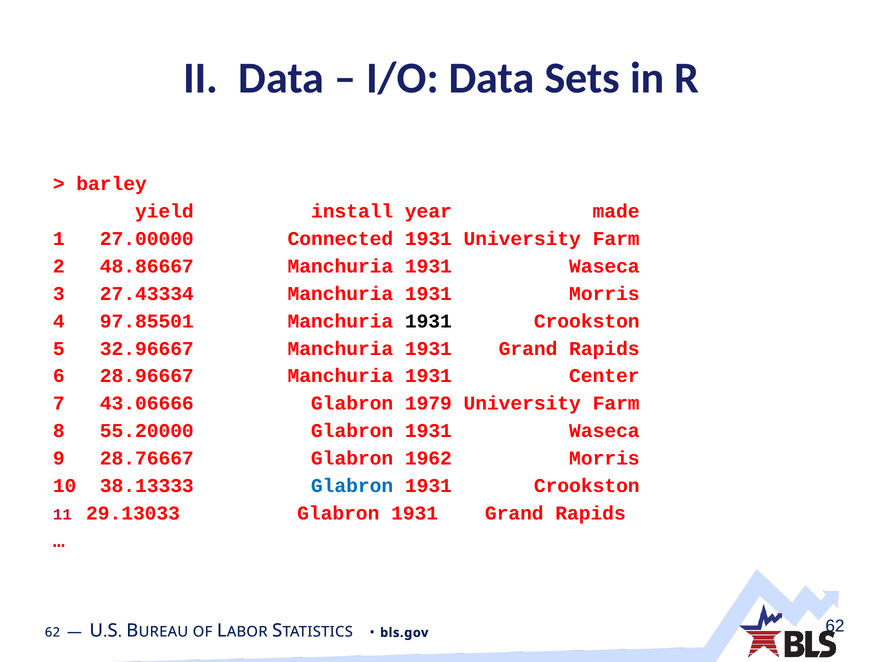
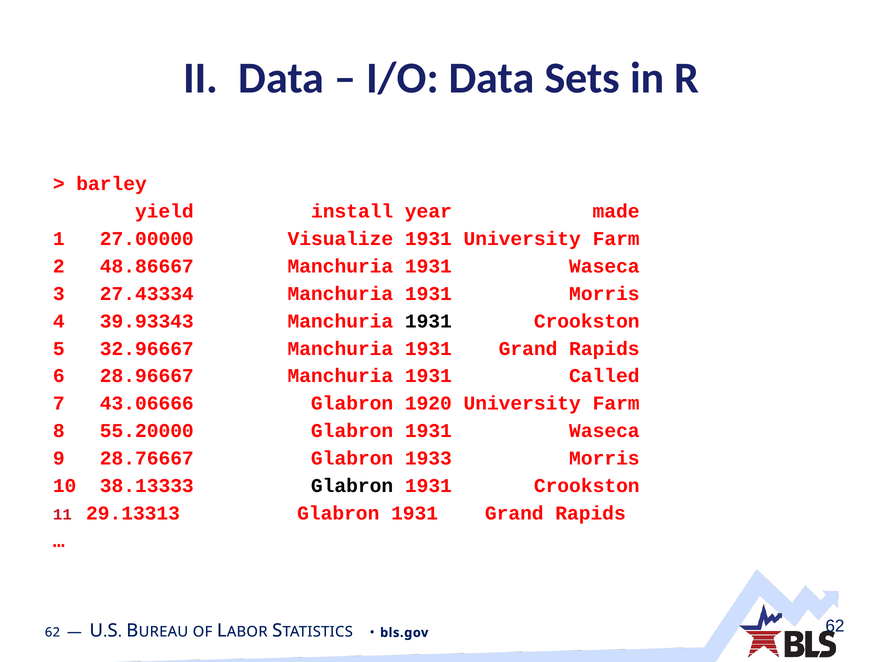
Connected: Connected -> Visualize (340, 239)
97.85501: 97.85501 -> 39.93343 (147, 321)
Center: Center -> Called (604, 376)
1979: 1979 -> 1920 (428, 404)
1962: 1962 -> 1933 (428, 459)
Glabron colour: blue -> black (352, 486)
29.13033: 29.13033 -> 29.13313 (133, 513)
